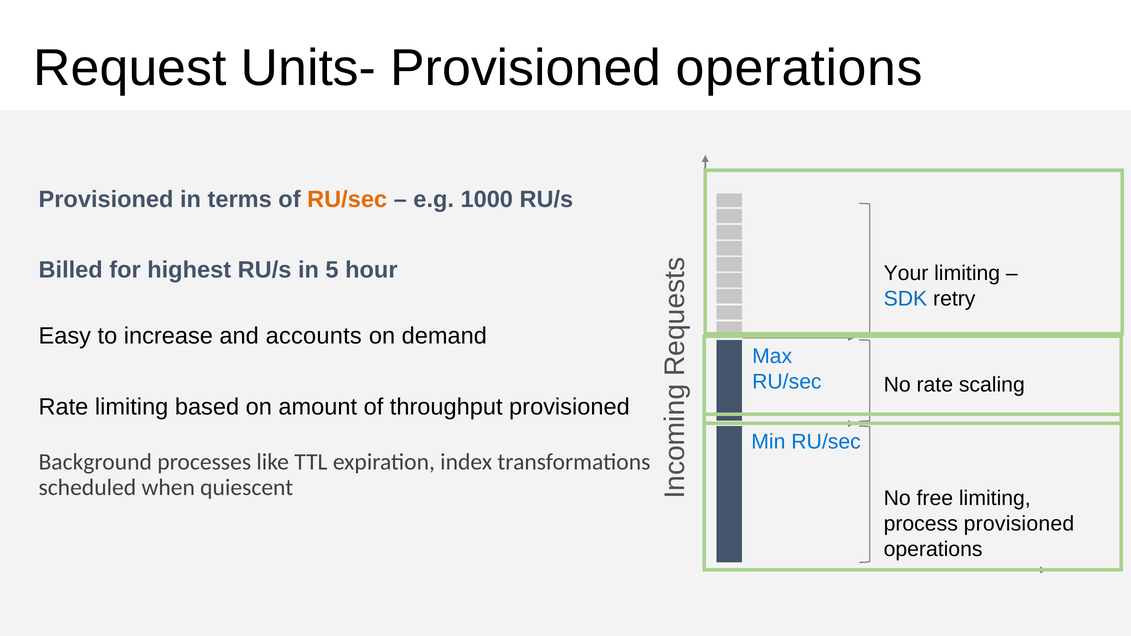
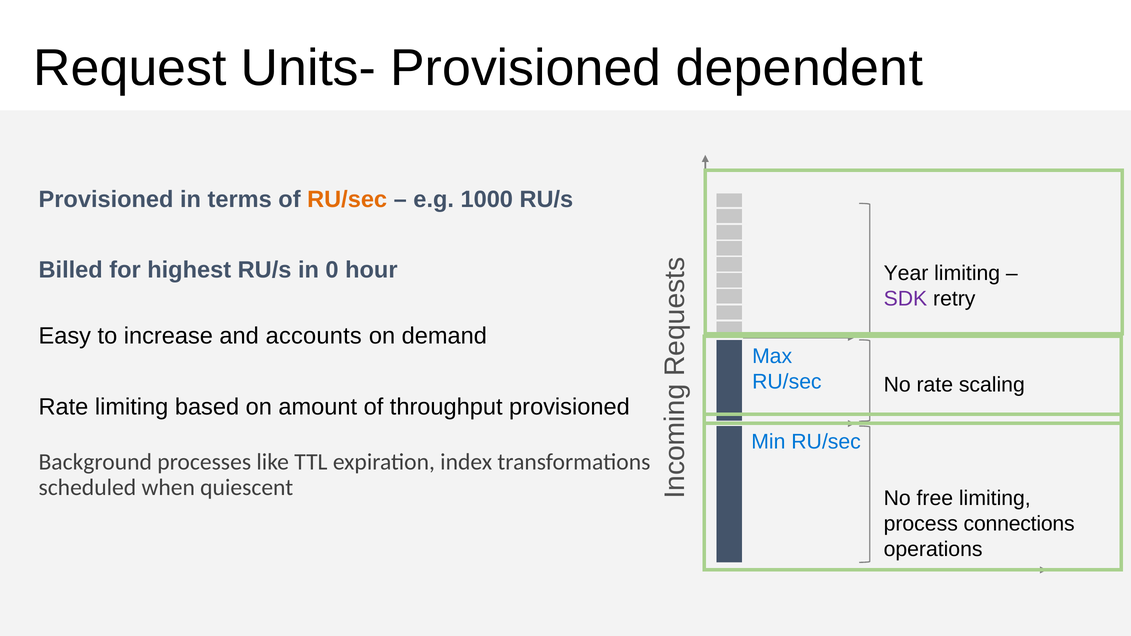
Units- Provisioned operations: operations -> dependent (799, 68)
5: 5 -> 0 (332, 270)
Your: Your -> Year (906, 273)
SDK colour: blue -> purple (905, 299)
process provisioned: provisioned -> connections (1019, 524)
